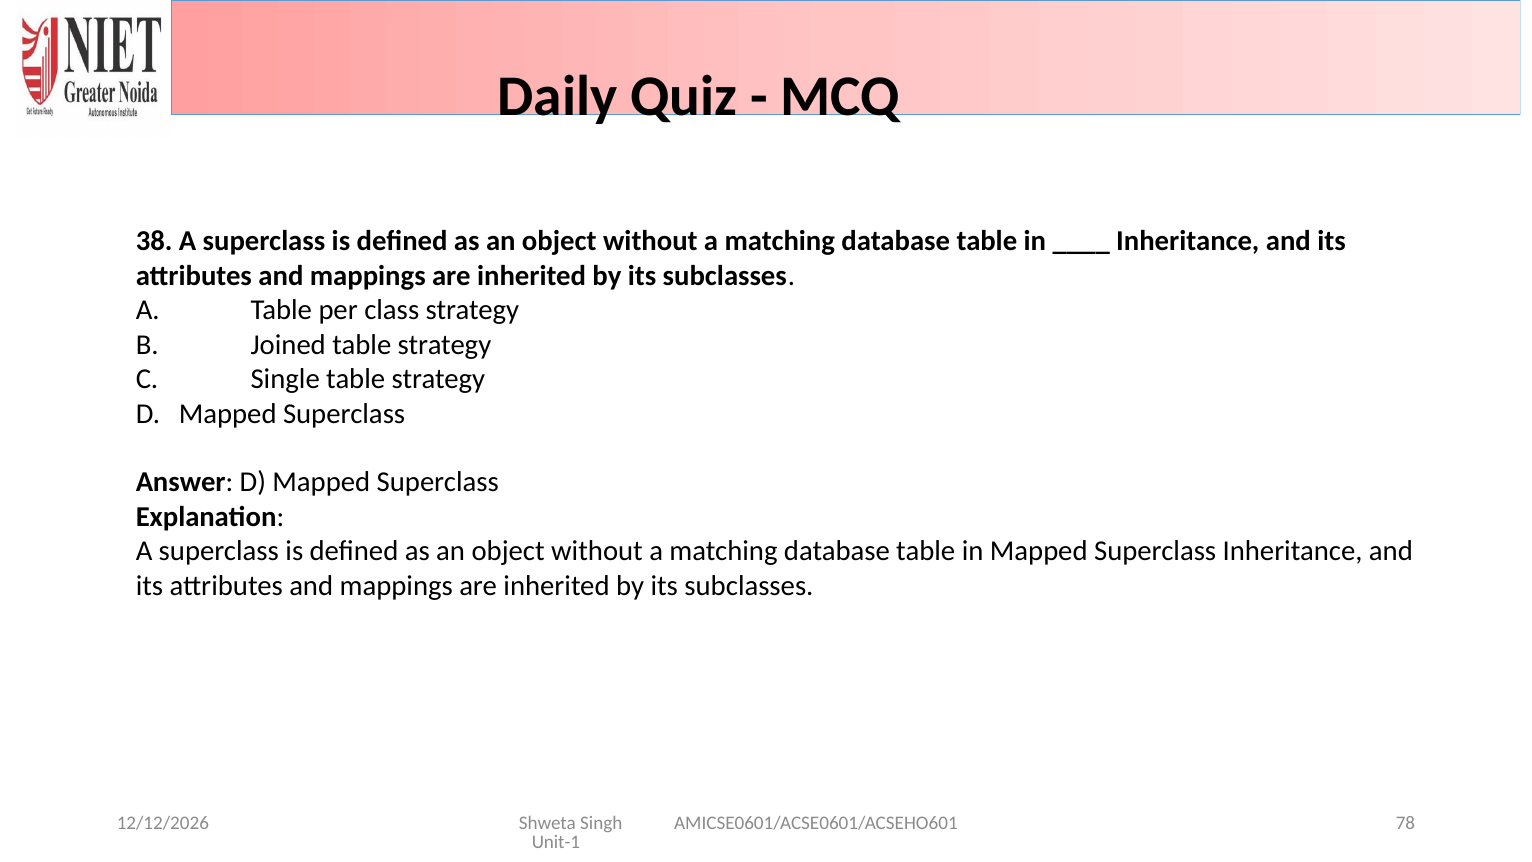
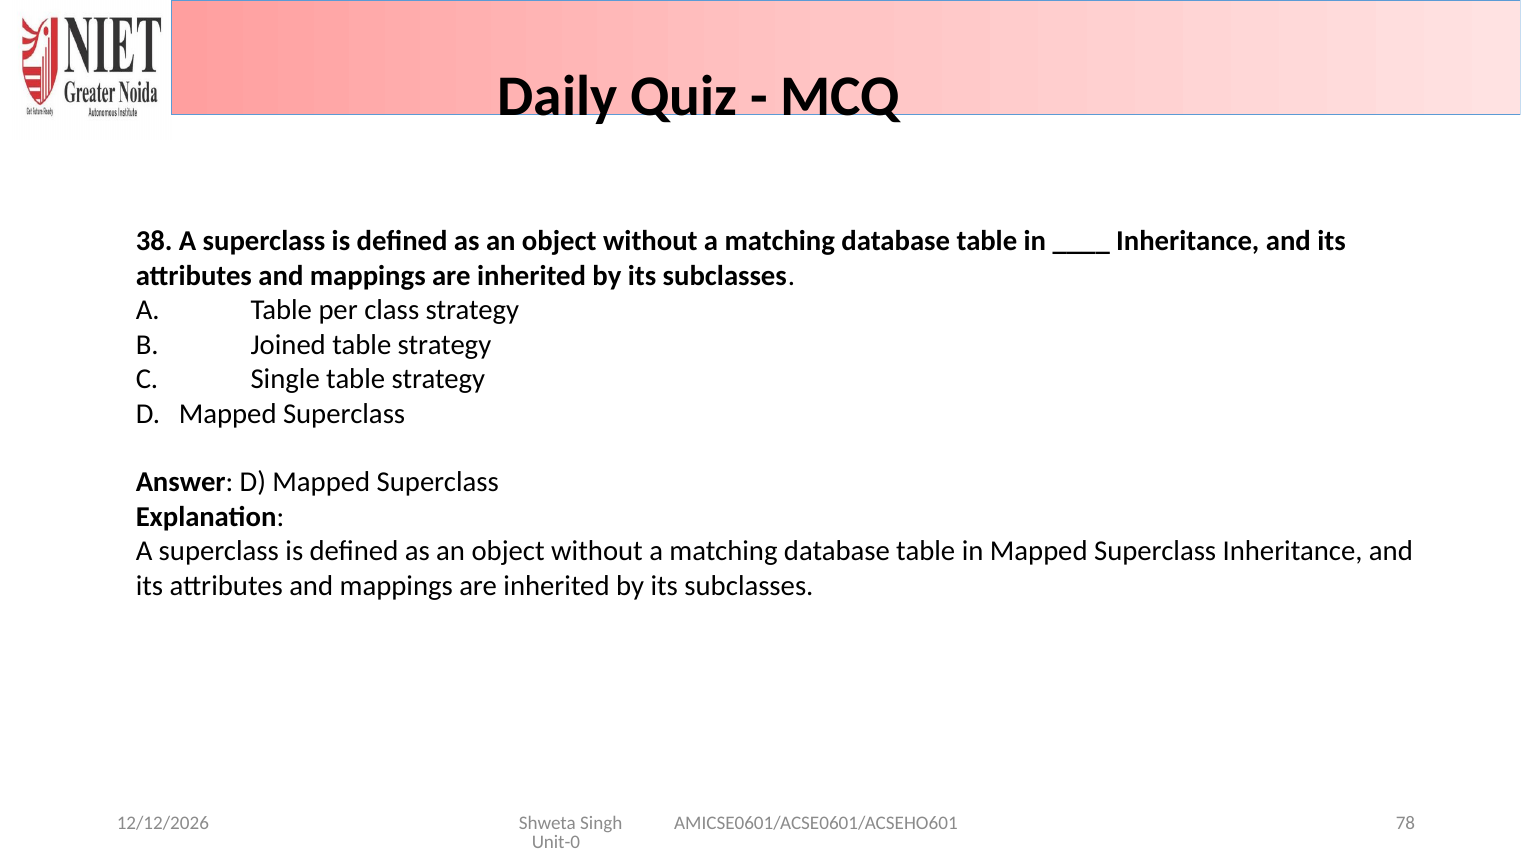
Unit-1: Unit-1 -> Unit-0 (556, 842)
